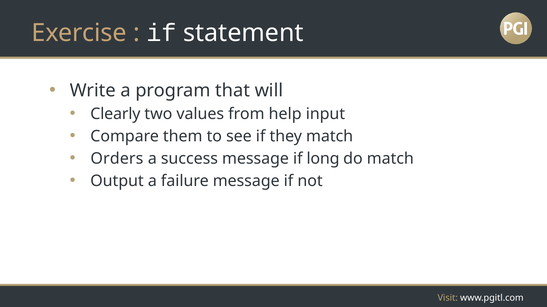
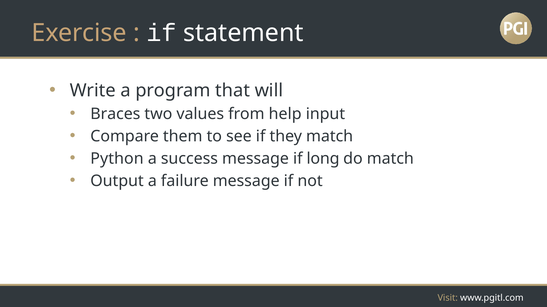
Clearly: Clearly -> Braces (115, 114)
Orders: Orders -> Python (117, 159)
